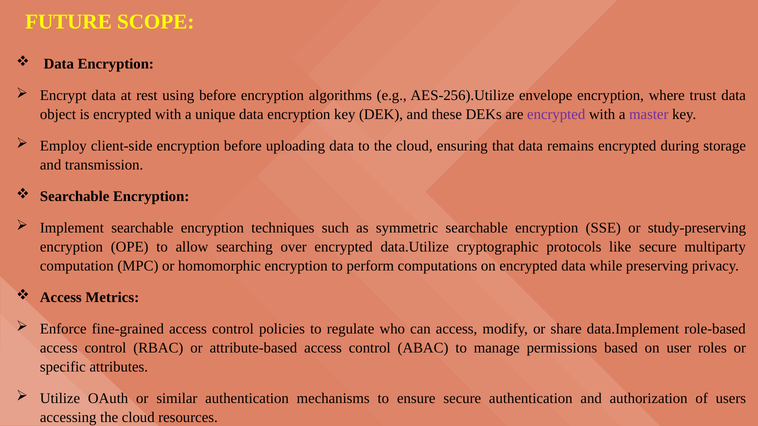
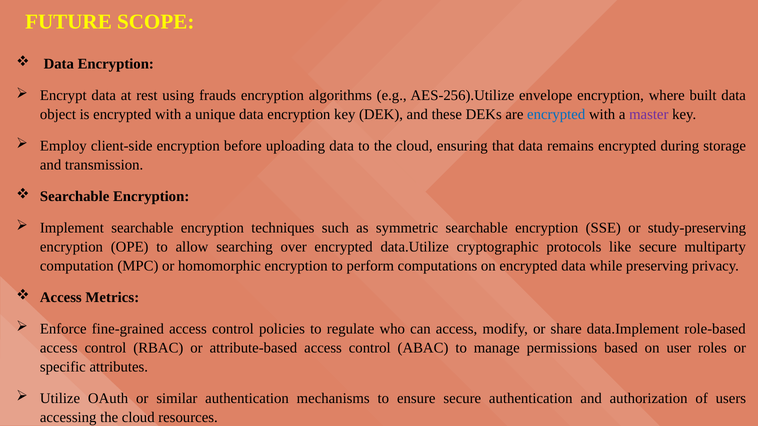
using before: before -> frauds (218, 96)
trust: trust -> built (703, 96)
encrypted colour: purple -> blue (556, 115)
